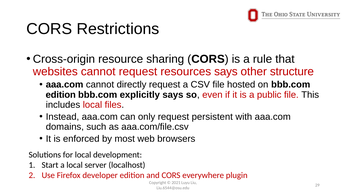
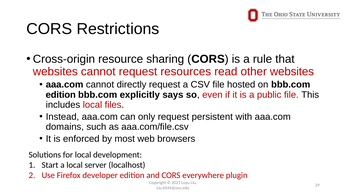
resources says: says -> read (226, 72)
other structure: structure -> websites (292, 72)
